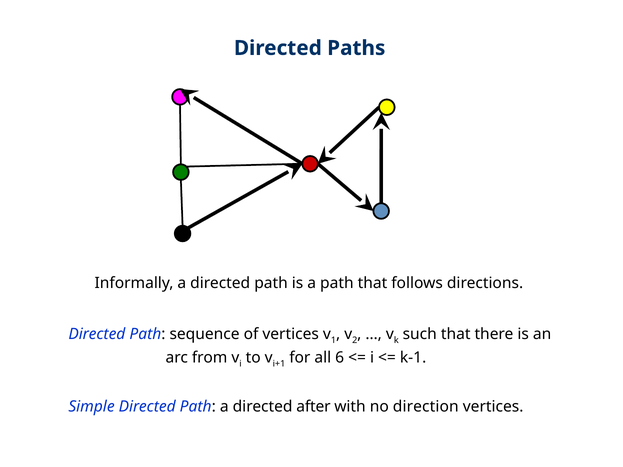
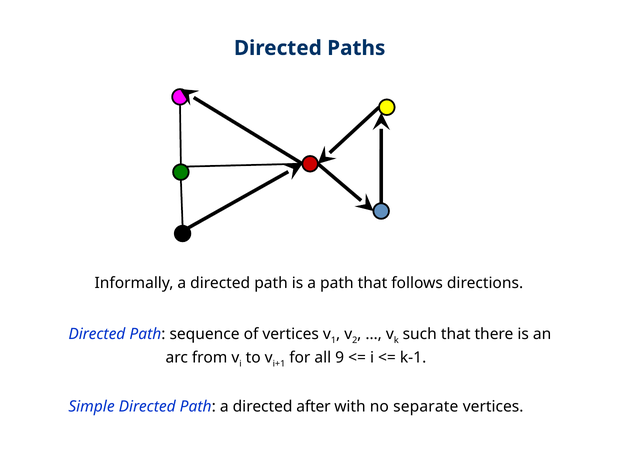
6: 6 -> 9 (340, 358)
direction: direction -> separate (426, 407)
